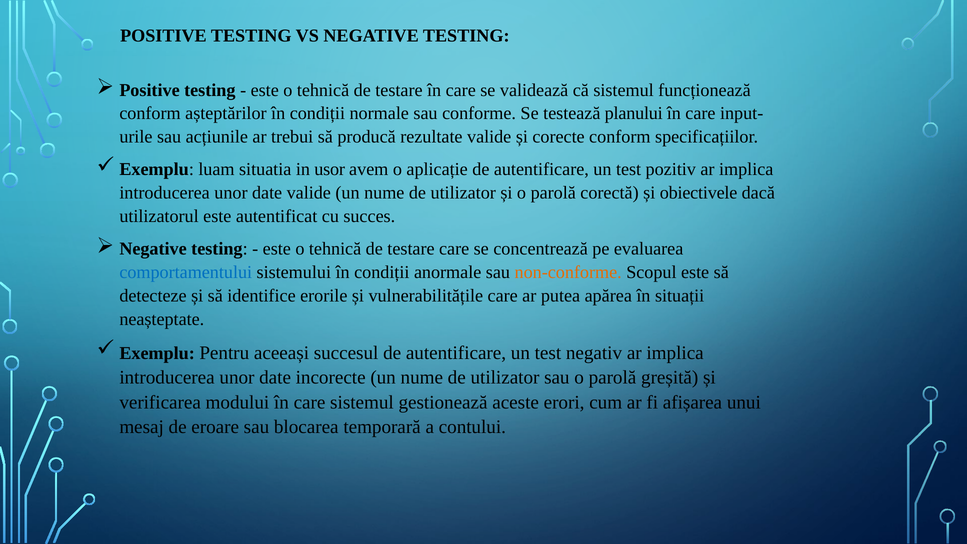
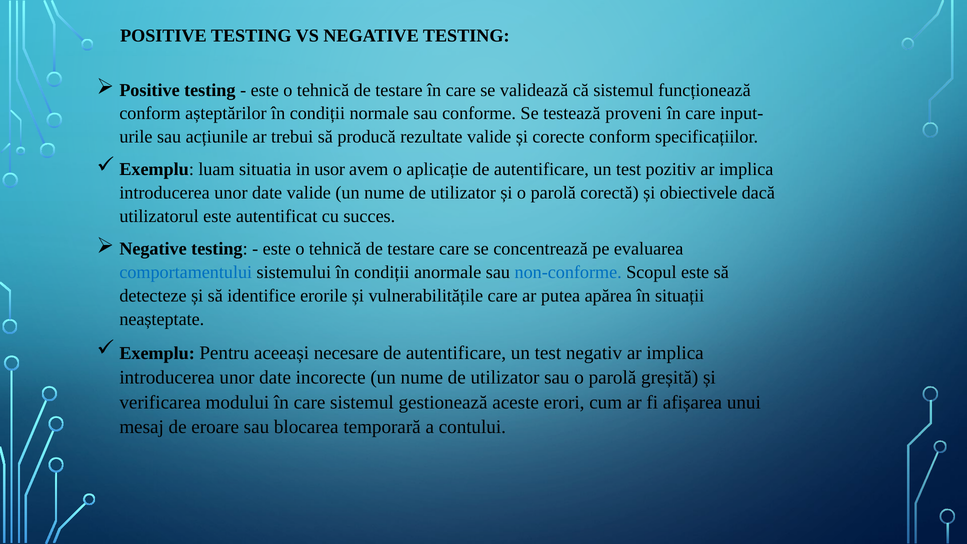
planului: planului -> proveni (634, 113)
non-conforme colour: orange -> blue (568, 272)
succesul: succesul -> necesare (346, 353)
